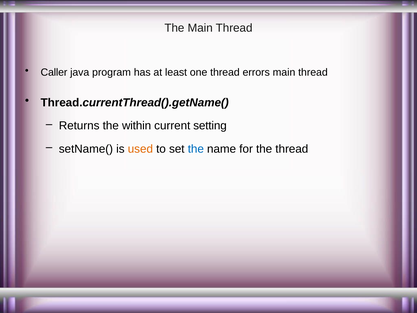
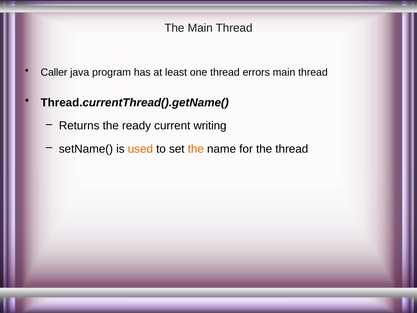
within: within -> ready (137, 126)
setting: setting -> writing (210, 126)
the colour: blue -> orange (196, 149)
